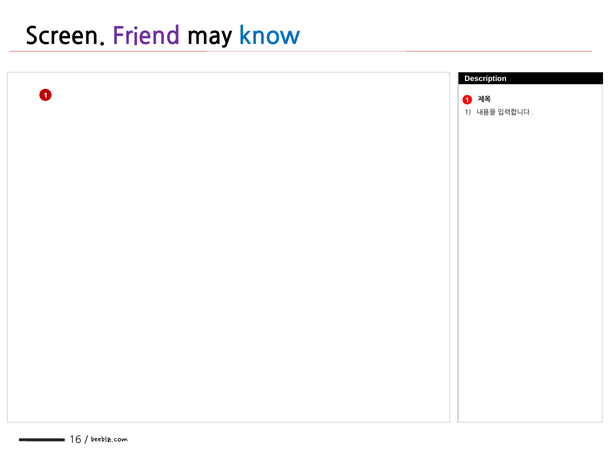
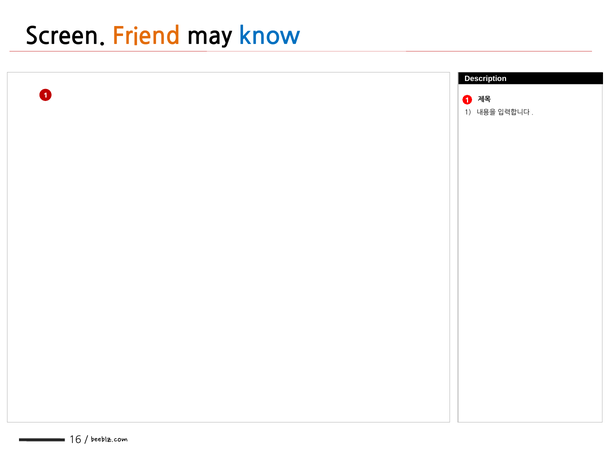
Friend colour: purple -> orange (146, 36)
